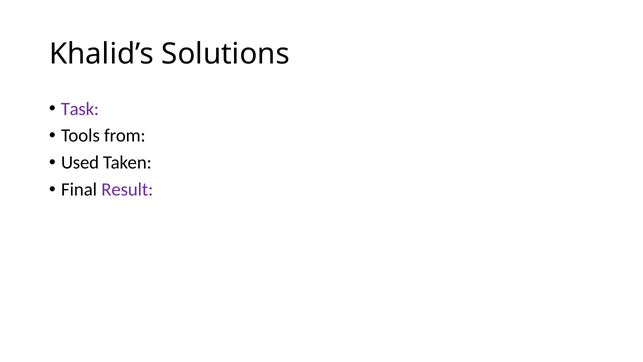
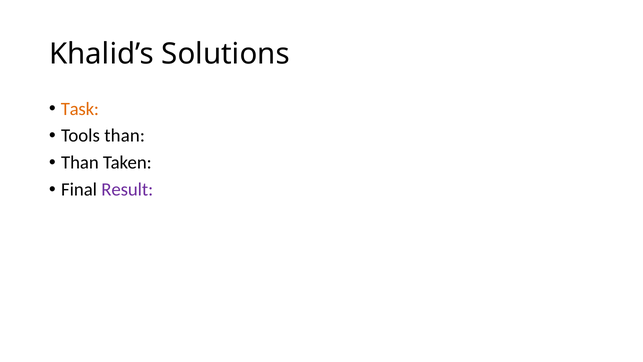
Task colour: purple -> orange (80, 109)
Tools from: from -> than (125, 136)
Used: Used -> Than (80, 163)
